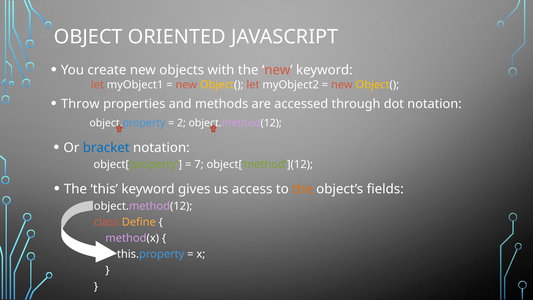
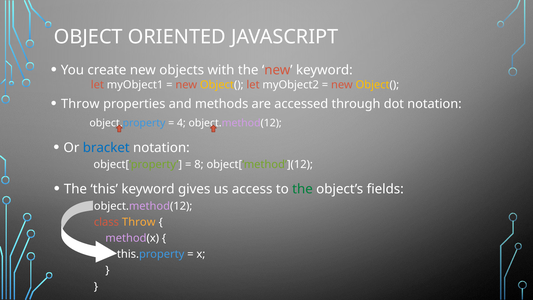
2: 2 -> 4 (181, 123)
7: 7 -> 8 (199, 164)
the colour: orange -> green (303, 189)
Define: Define -> Throw (139, 222)
